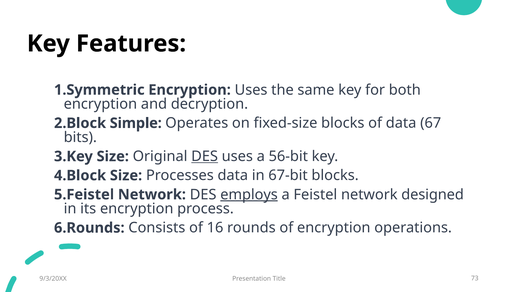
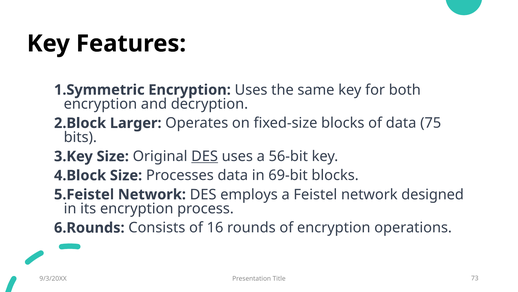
Simple: Simple -> Larger (136, 123)
67: 67 -> 75 (431, 123)
67-bit: 67-bit -> 69-bit (288, 175)
employs underline: present -> none (249, 194)
